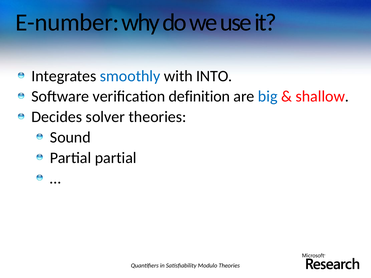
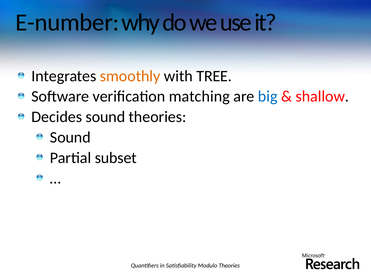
smoothly colour: blue -> orange (130, 76)
INTO: INTO -> TREE (214, 76)
definition: definition -> matching (199, 97)
Decides solver: solver -> sound (105, 117)
Partial partial: partial -> subset (116, 158)
